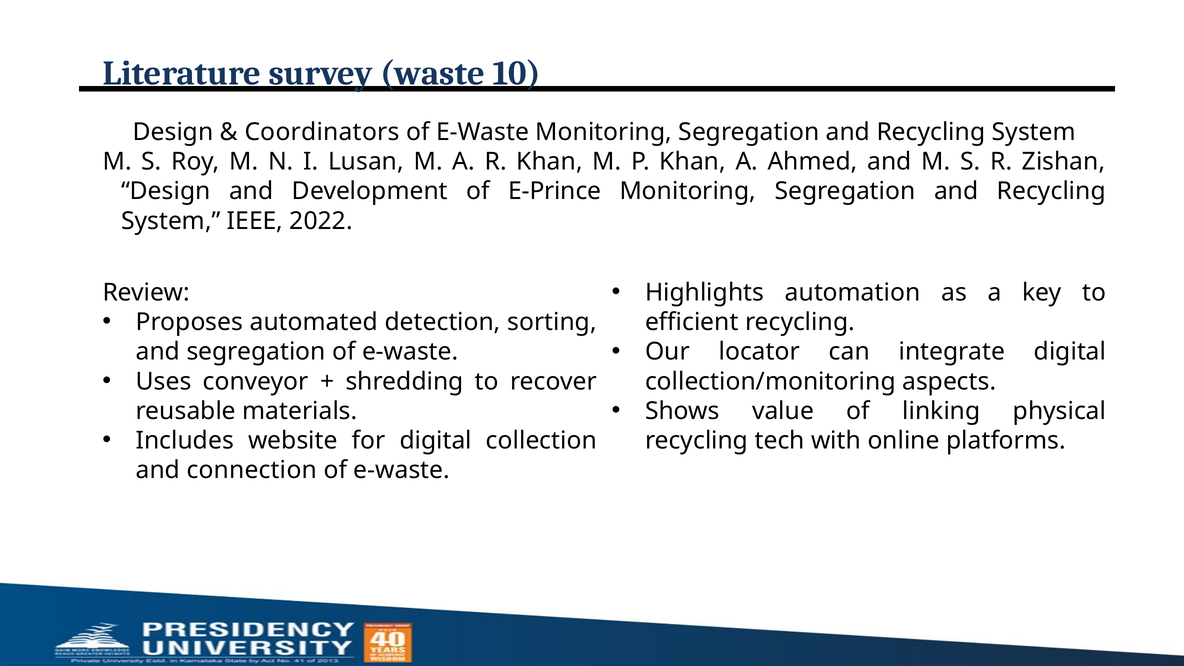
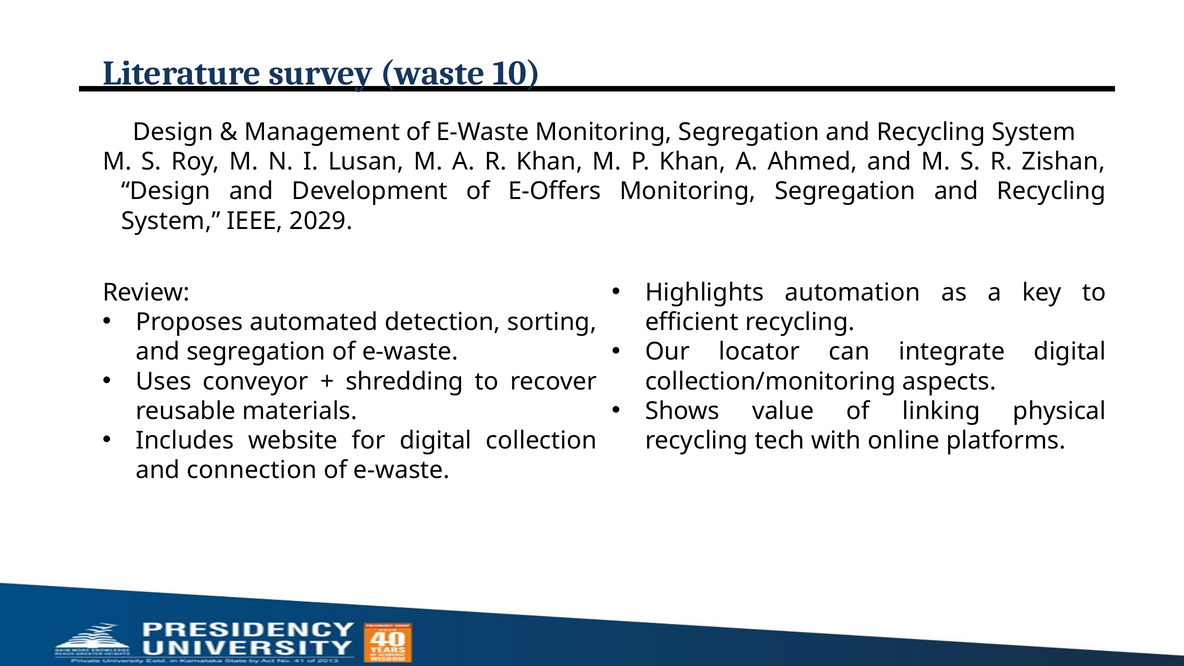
Coordinators: Coordinators -> Management (322, 132)
E-Prince: E-Prince -> E-Offers (555, 191)
2022: 2022 -> 2029 (321, 221)
